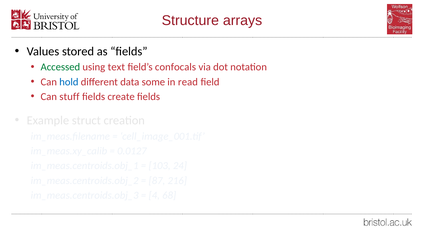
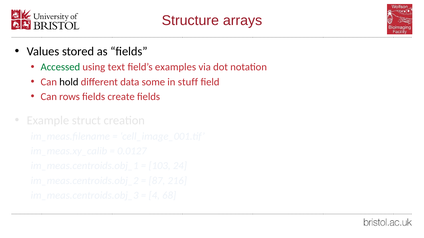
confocals: confocals -> examples (176, 67)
hold colour: blue -> black (69, 82)
read: read -> stuff (188, 82)
stuff: stuff -> rows (70, 97)
